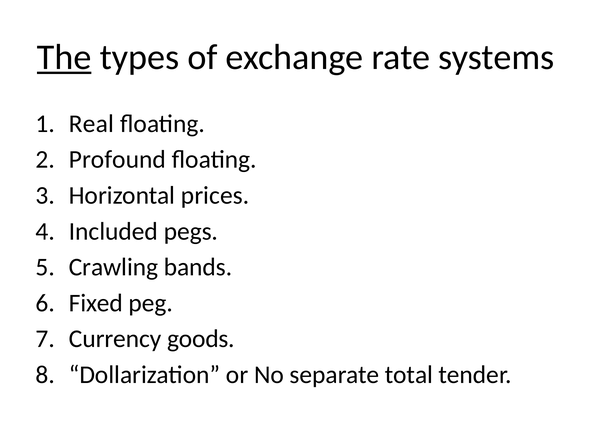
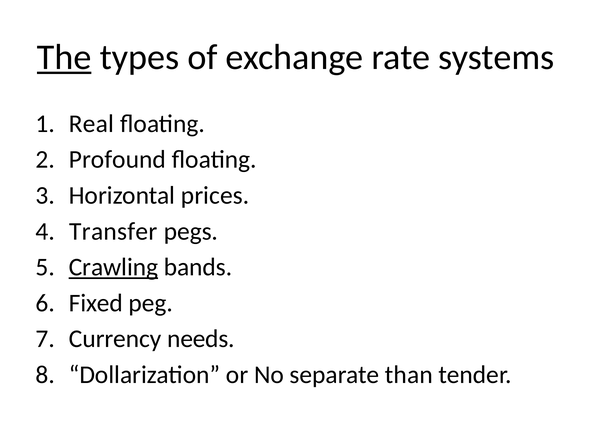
Included: Included -> Transfer (113, 231)
Crawling underline: none -> present (113, 267)
goods: goods -> needs (201, 339)
total: total -> than (409, 375)
